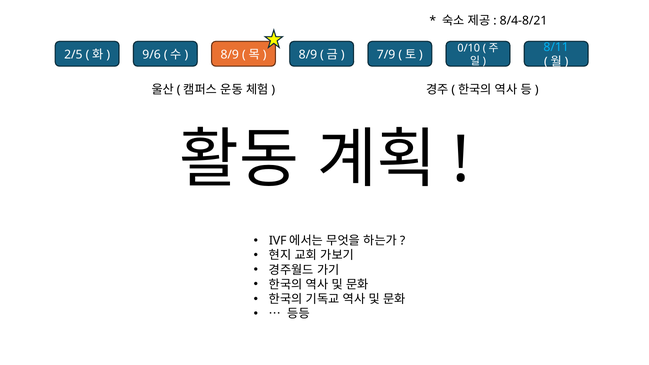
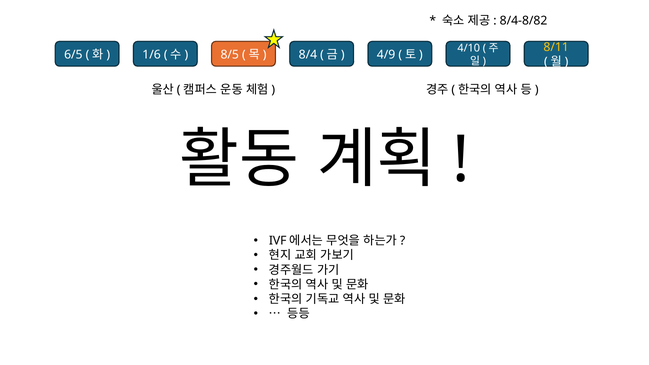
8/4-8/21: 8/4-8/21 -> 8/4-8/82 (524, 21)
8/11 colour: light blue -> yellow (556, 47)
2/5: 2/5 -> 6/5 (73, 55)
9/6: 9/6 -> 1/6 (152, 55)
8/9: 8/9 -> 8/5 (230, 55)
8/9: 8/9 -> 8/4 (308, 55)
7/9: 7/9 -> 4/9 (386, 55)
0/10: 0/10 -> 4/10 (469, 48)
